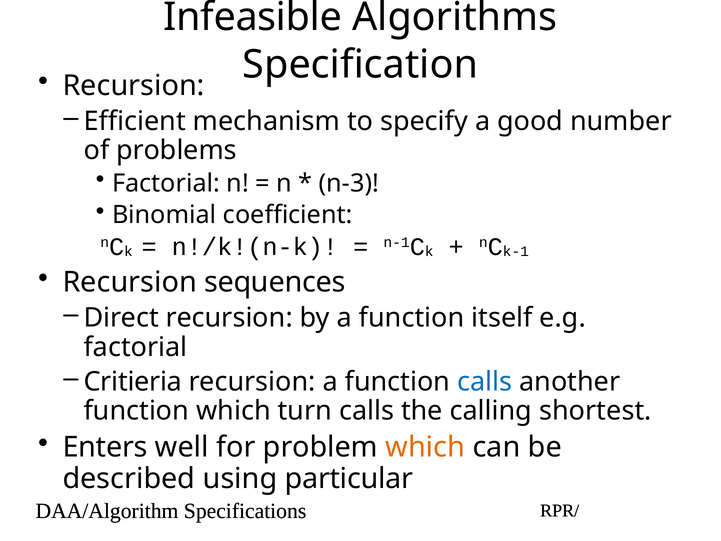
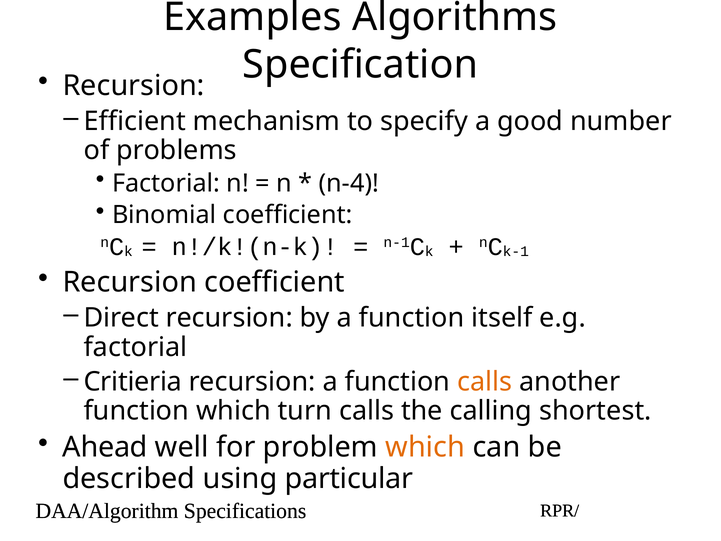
Infeasible: Infeasible -> Examples (252, 17)
n-3: n-3 -> n-4 (349, 183)
Recursion sequences: sequences -> coefficient (275, 282)
calls colour: blue -> orange (485, 382)
Enters: Enters -> Ahead (105, 447)
